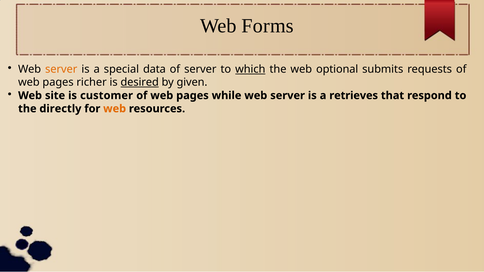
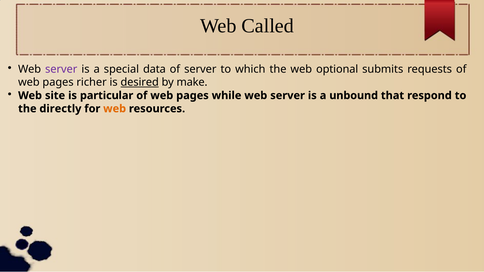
Forms: Forms -> Called (268, 26)
server colour: orange -> purple (61, 69)
which underline: present -> none (250, 69)
given: given -> make (192, 82)
customer: customer -> particular (107, 96)
retrieves: retrieves -> unbound (354, 96)
